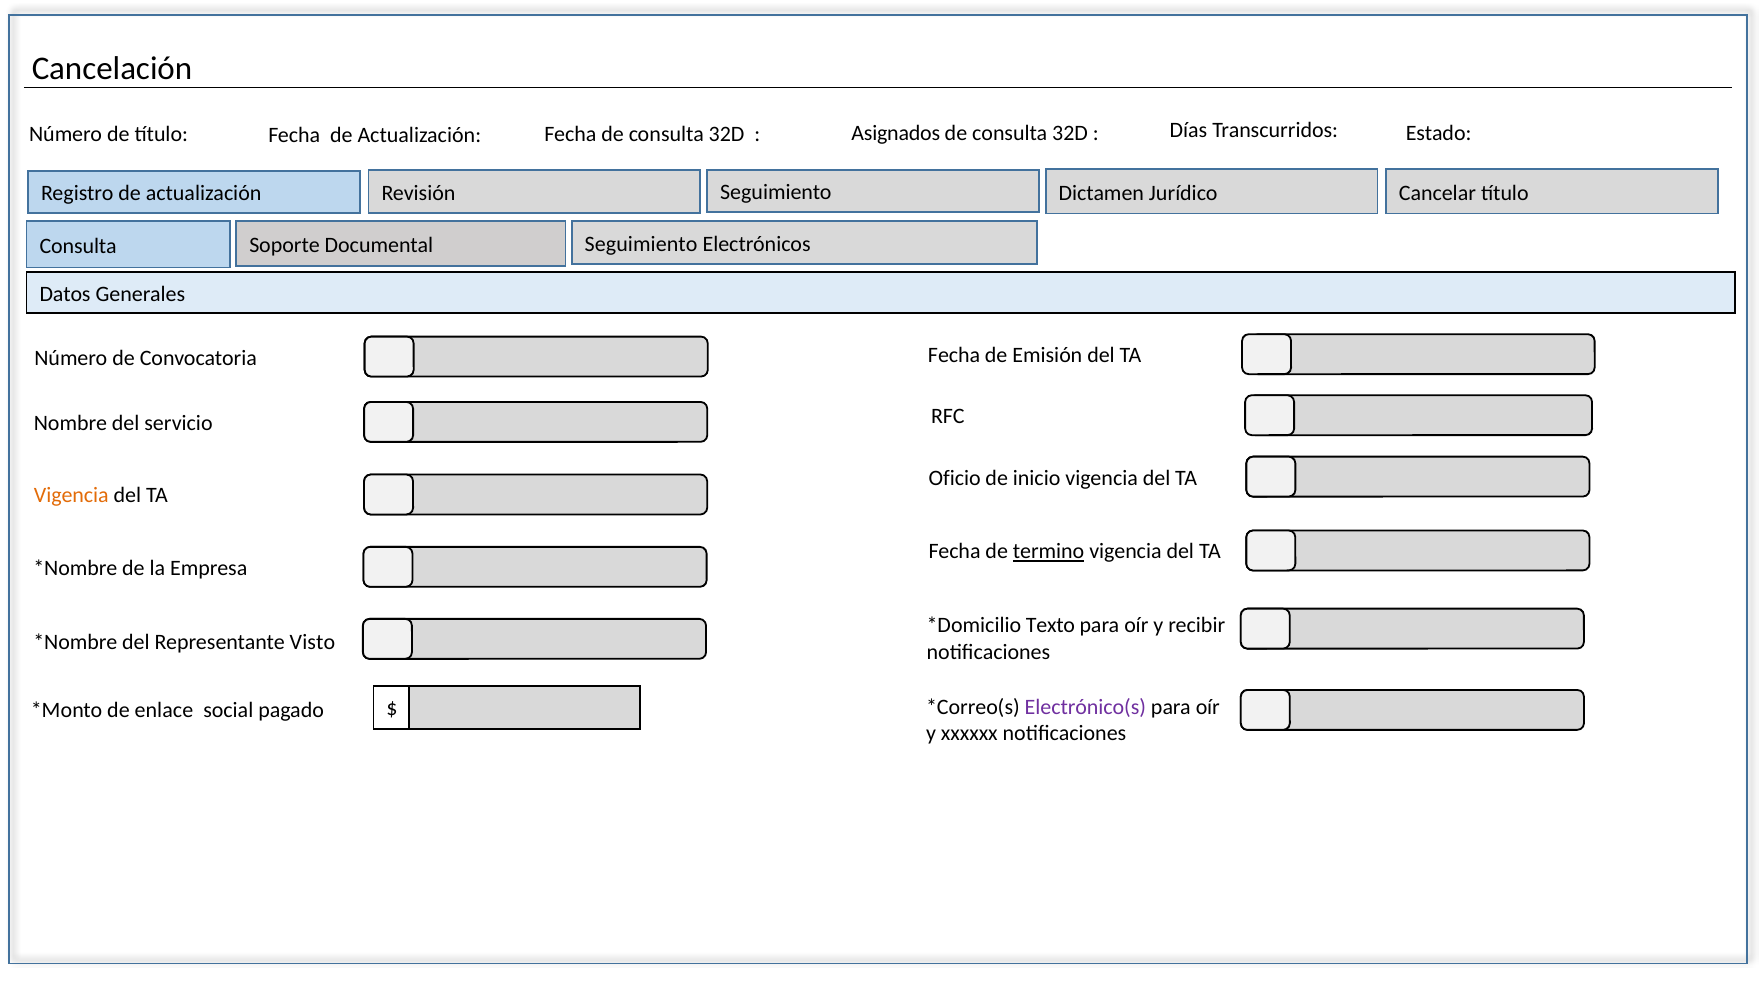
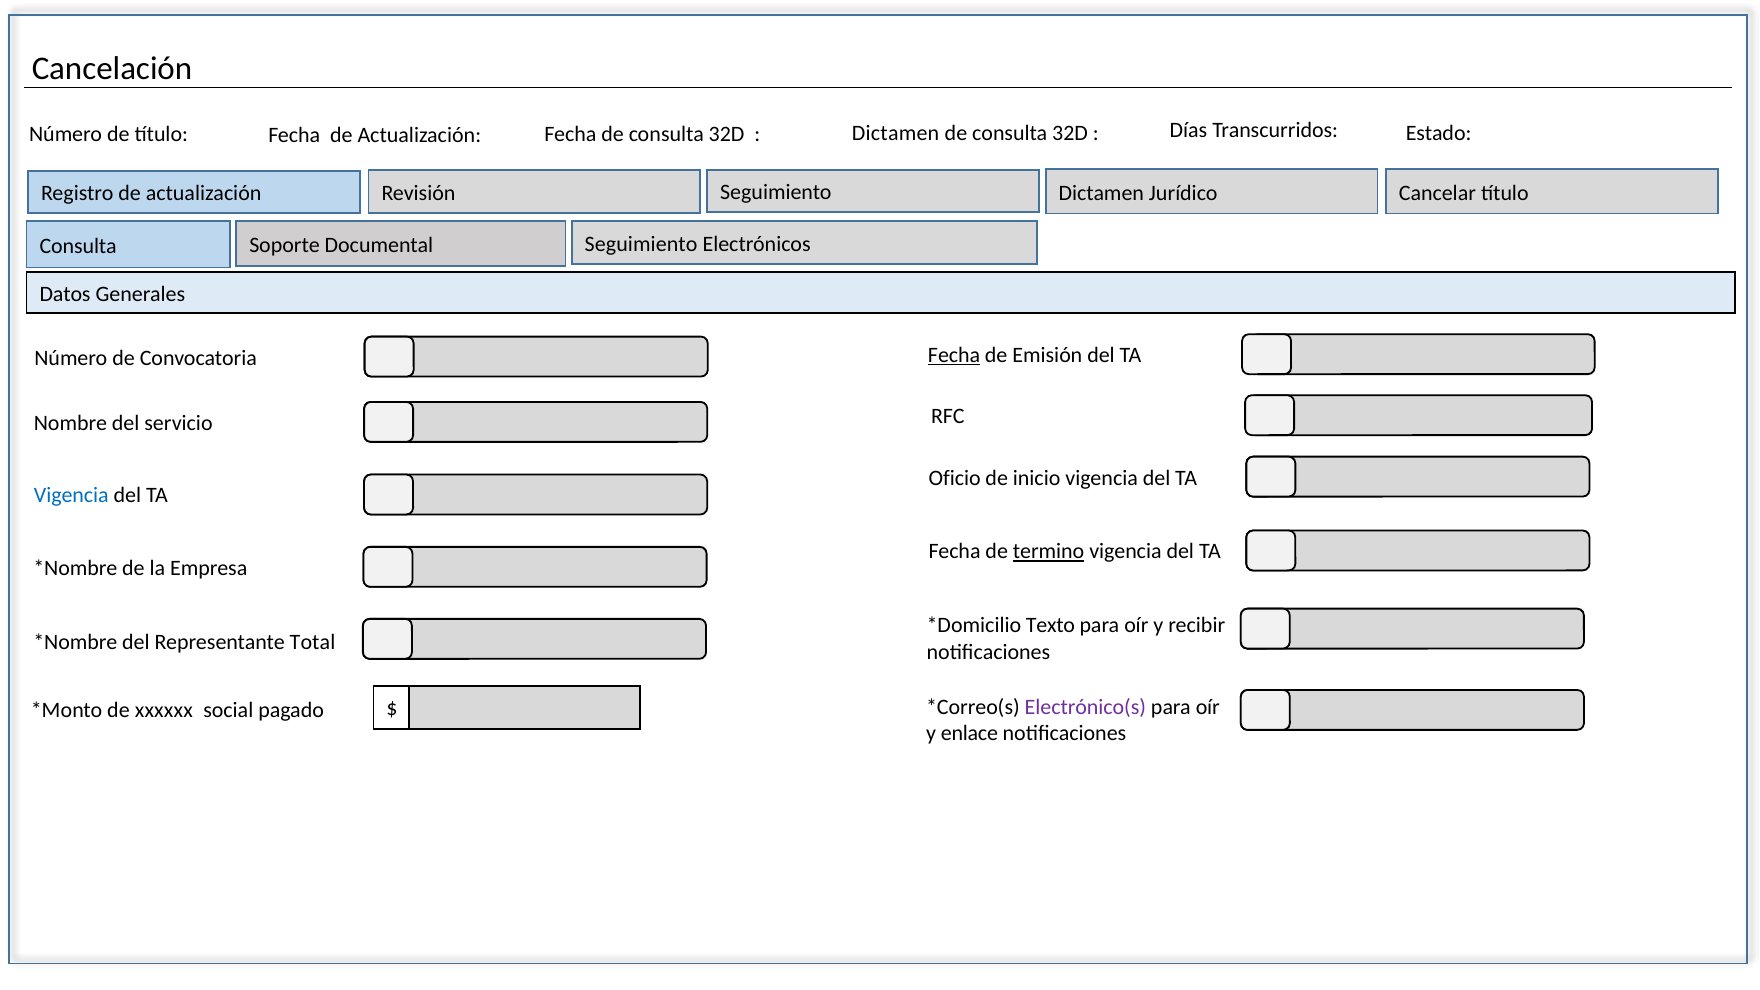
Asignados: Asignados -> Dictamen (896, 133)
Fecha underline: none -> present (954, 355)
Vigencia colour: orange -> blue (71, 496)
Visto: Visto -> Total (313, 642)
enlace: enlace -> xxxxxx (164, 710)
xxxxxx: xxxxxx -> enlace (969, 733)
